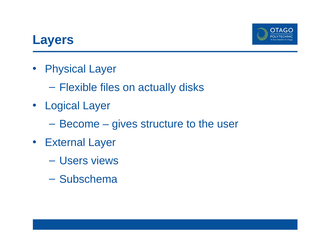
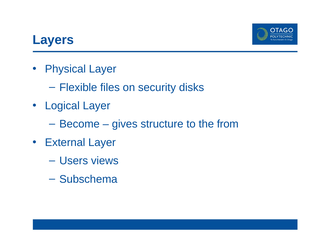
actually: actually -> security (157, 87)
user: user -> from (228, 124)
